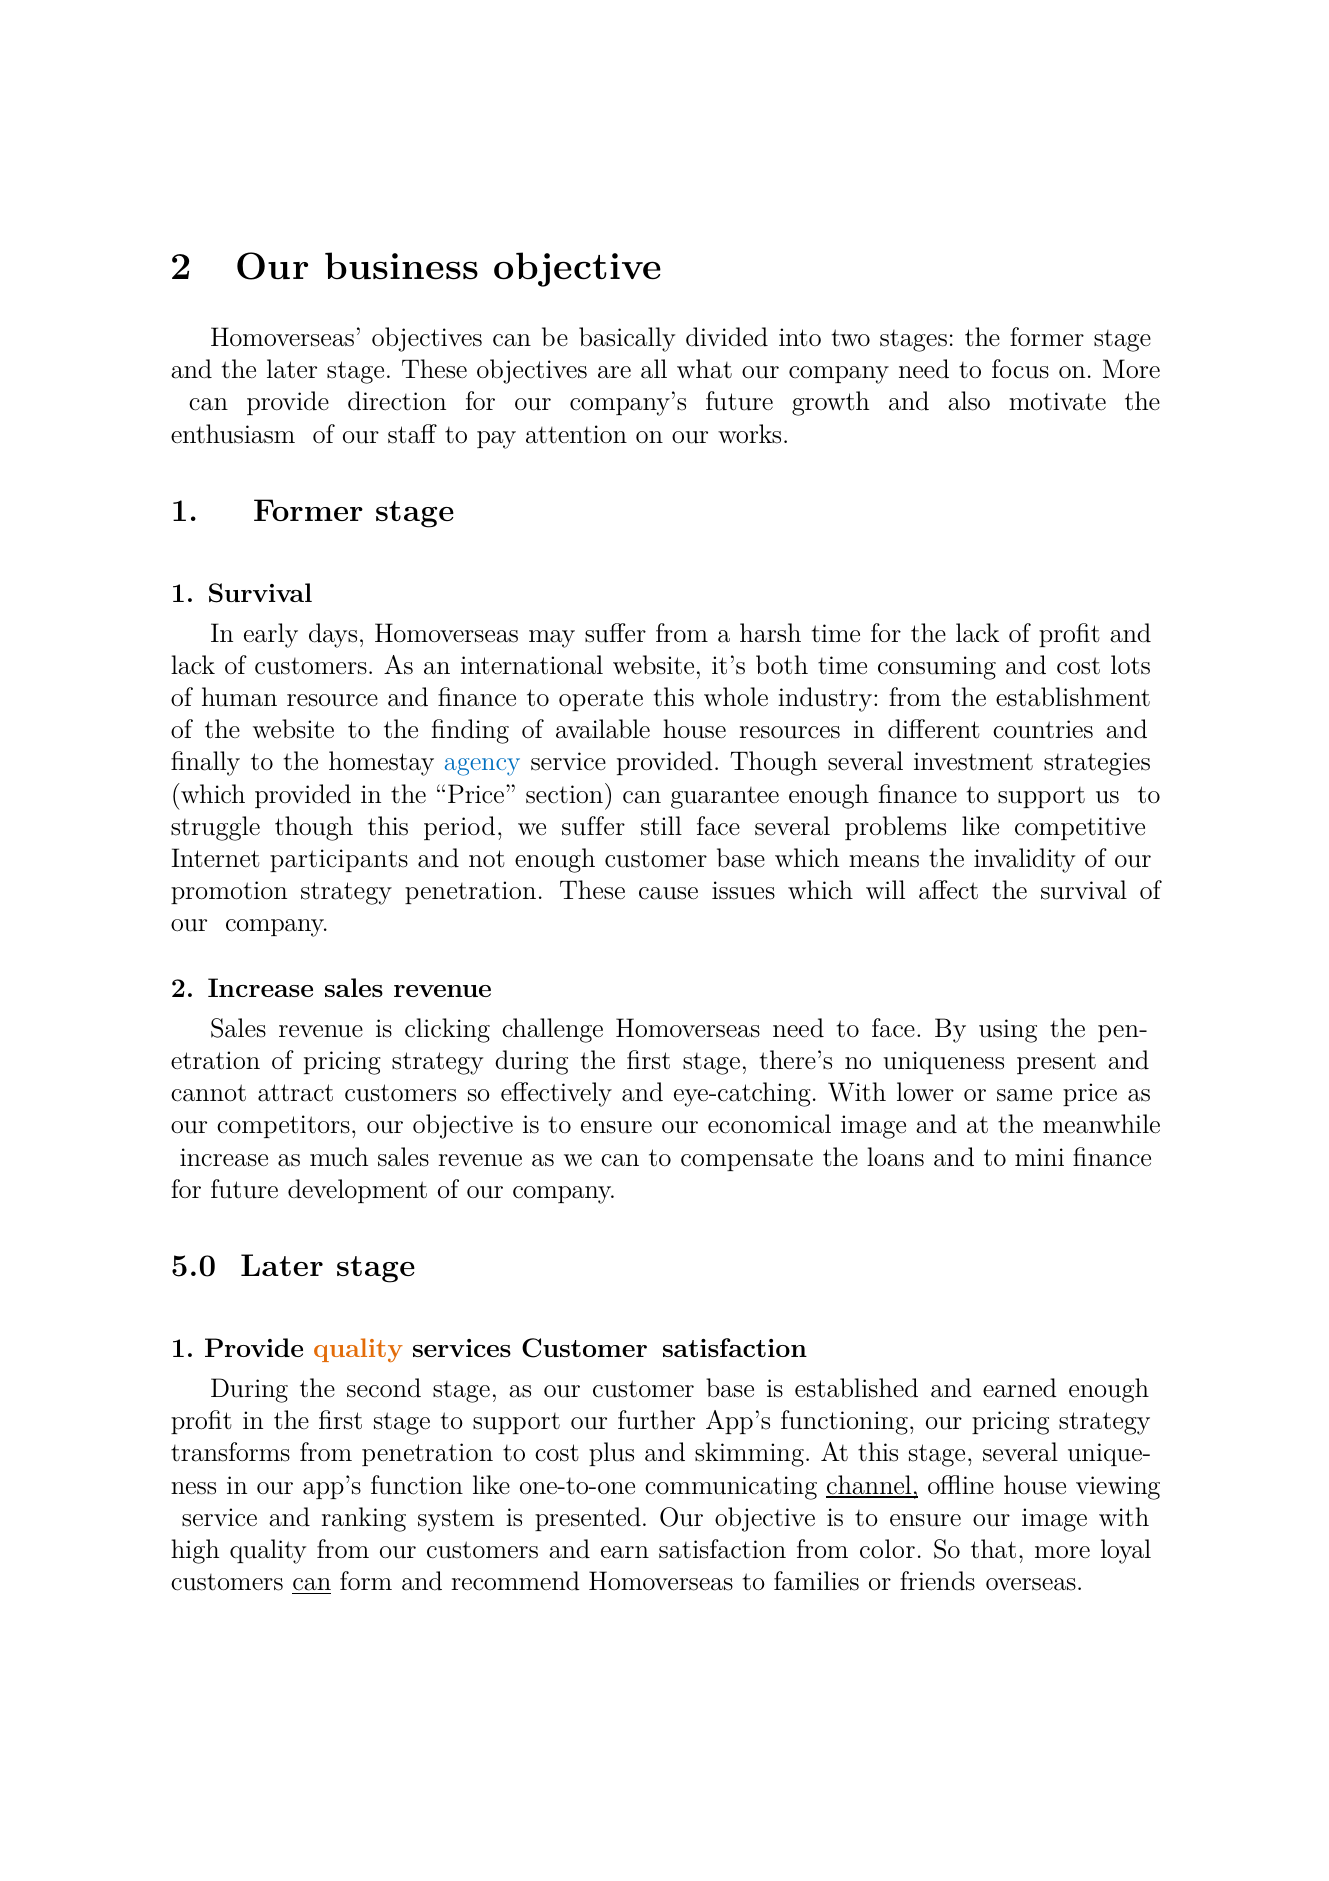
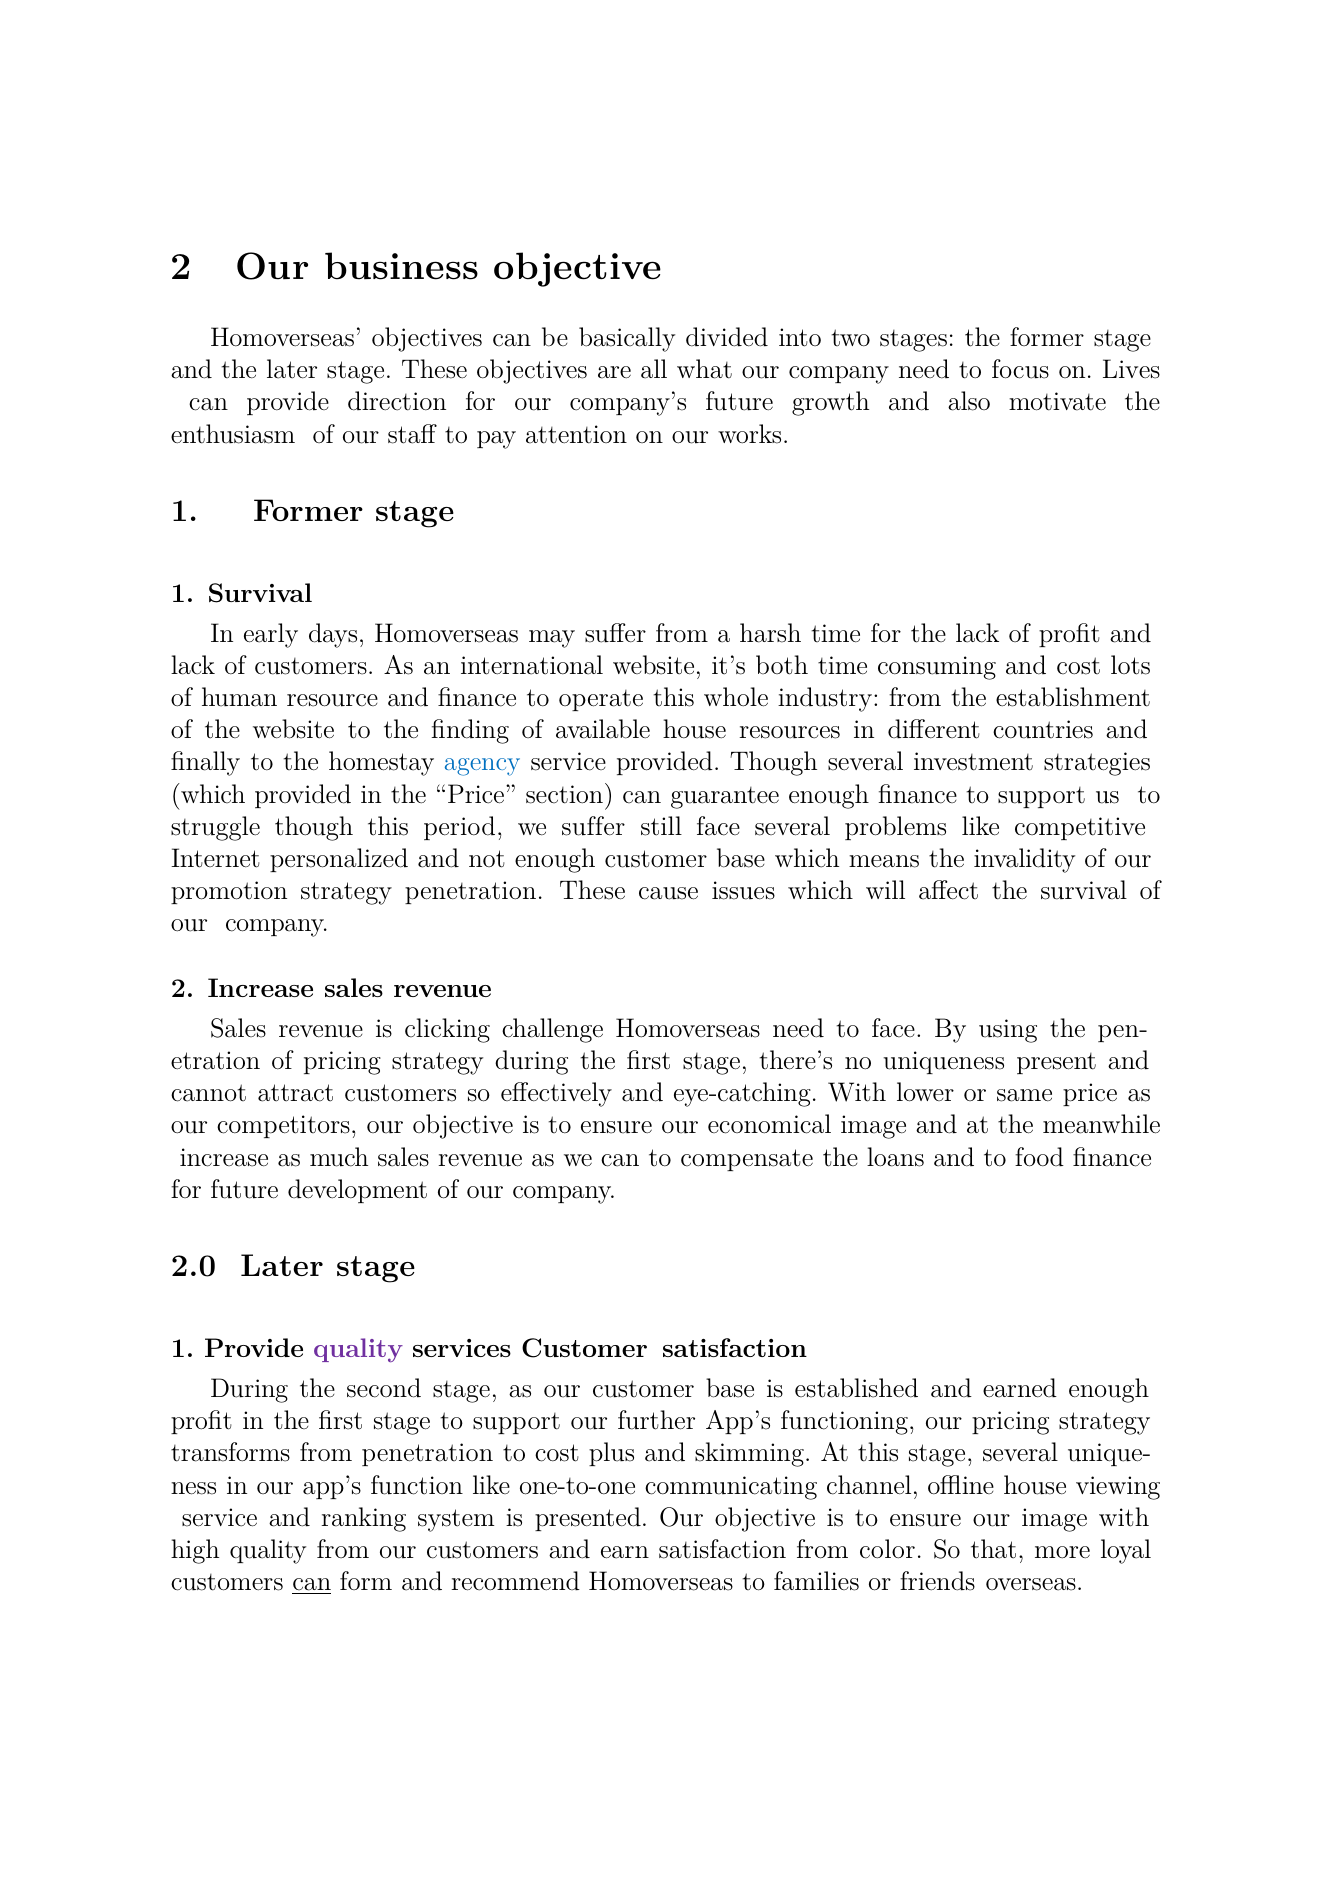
on More: More -> Lives (1131, 370)
participants: participants -> personalized (339, 858)
mini: mini -> food (1040, 1157)
5.0: 5.0 -> 2.0 (194, 1266)
quality colour: orange -> purple (358, 1349)
channel underline: present -> none (873, 1485)
